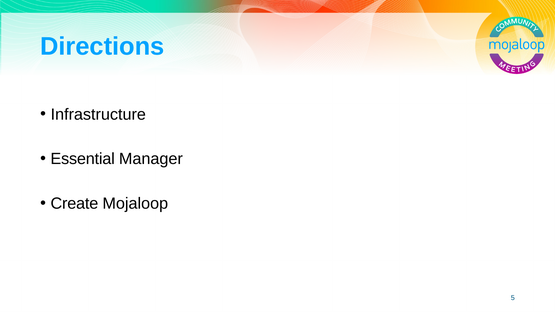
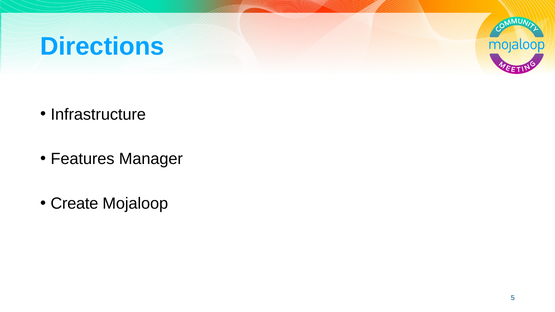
Essential: Essential -> Features (83, 159)
